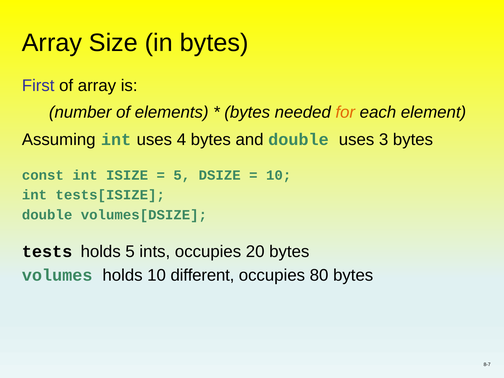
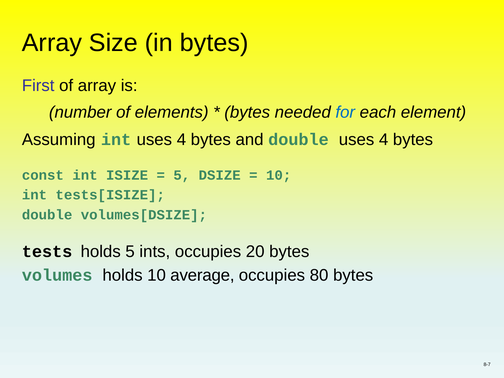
for colour: orange -> blue (345, 112)
double uses 3: 3 -> 4 (384, 139)
different: different -> average (202, 275)
